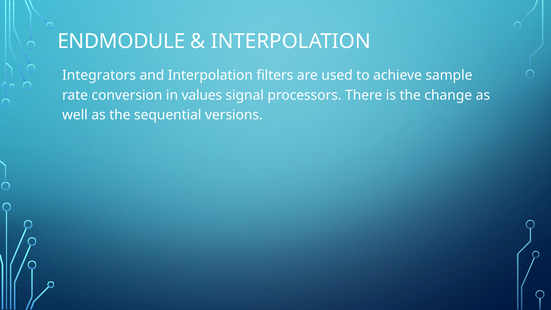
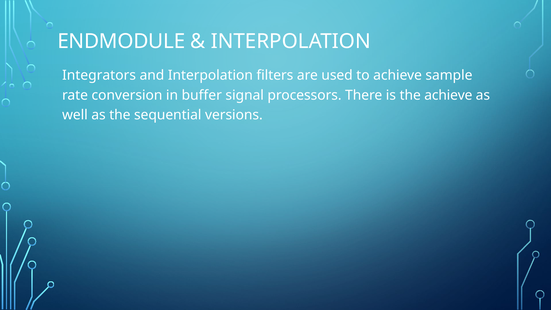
values: values -> buffer (202, 95)
the change: change -> achieve (448, 95)
